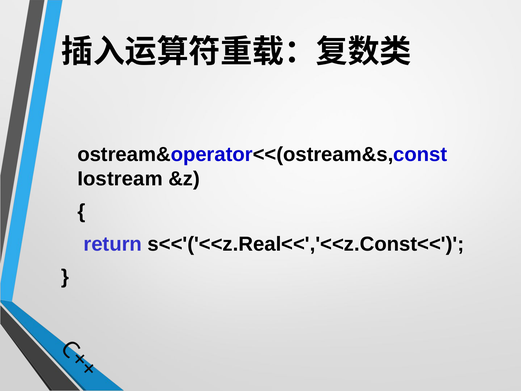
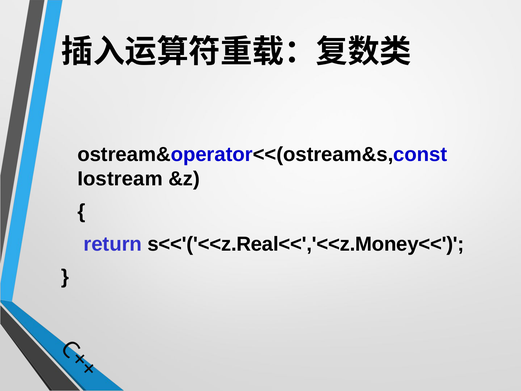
s<<'('<<z.Real<<','<<z.Const<<: s<<'('<<z.Real<<','<<z.Const<< -> s<<'('<<z.Real<<','<<z.Money<< (306, 244)
